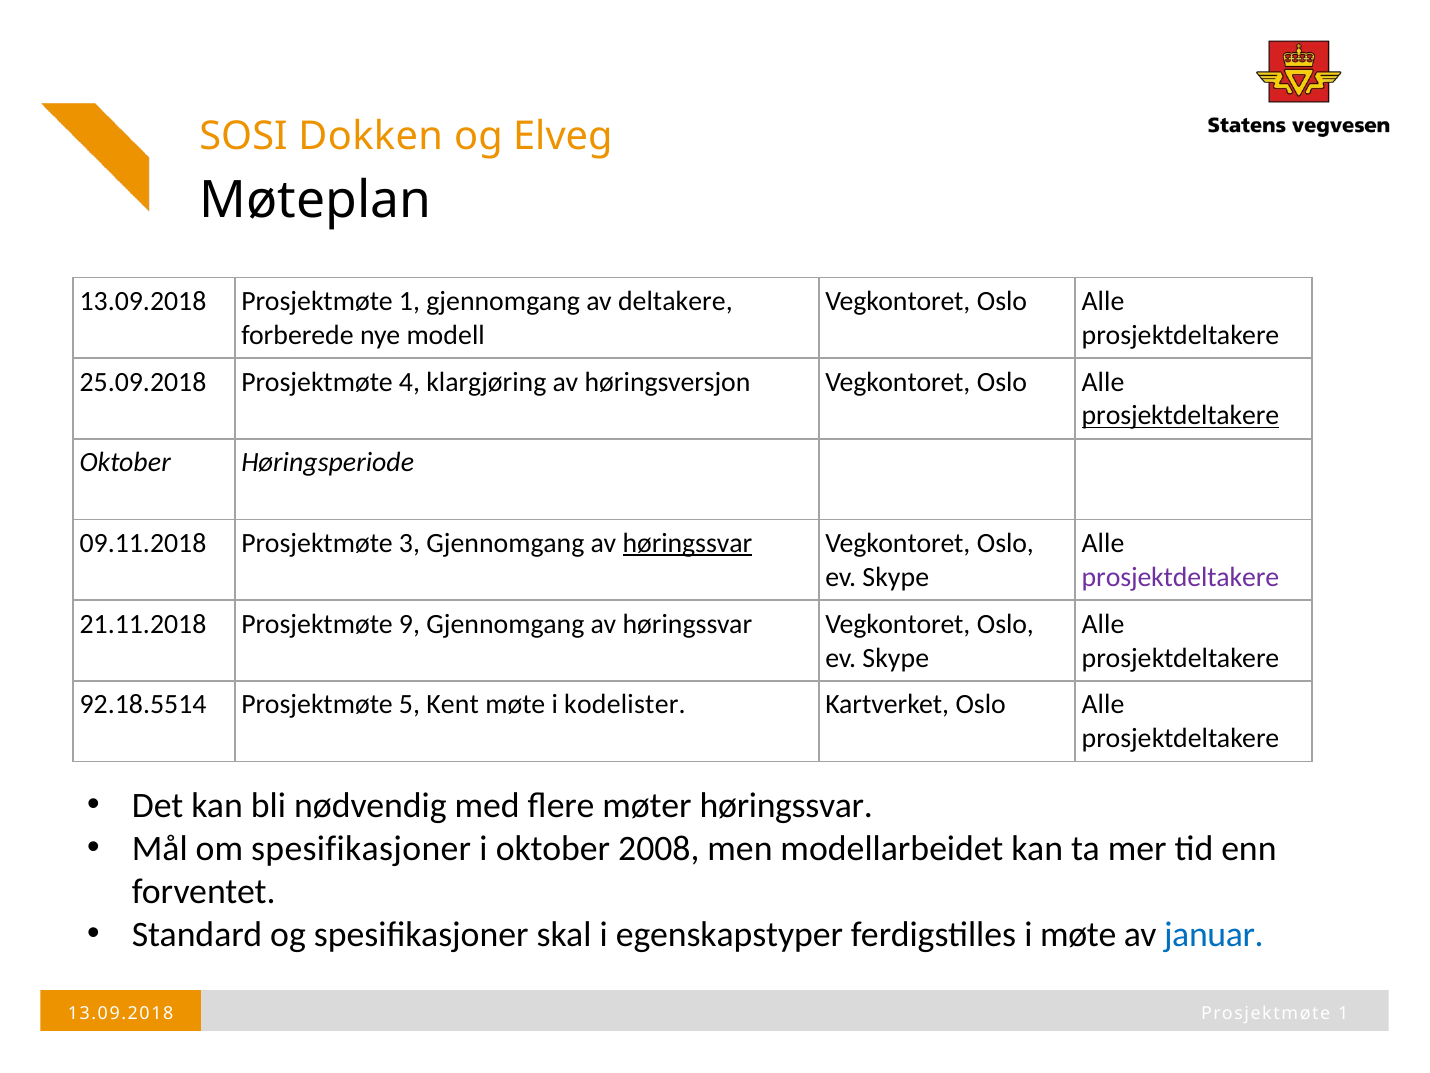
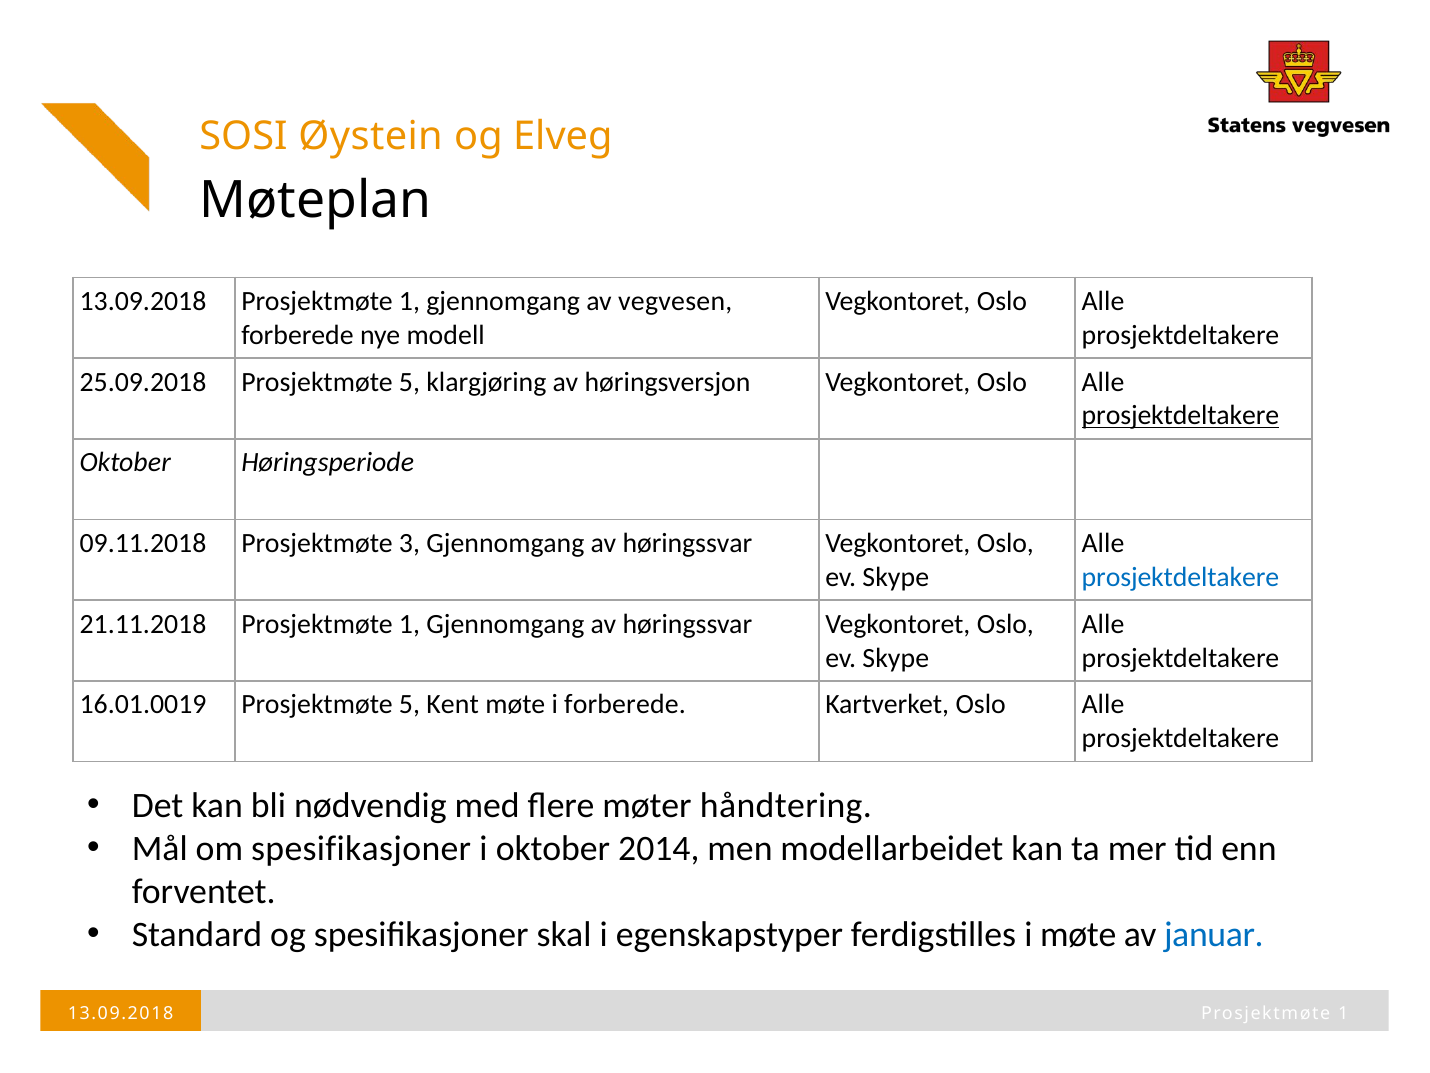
Dokken: Dokken -> Øystein (371, 136)
deltakere: deltakere -> vegvesen (675, 301)
25.09.2018 Prosjektmøte 4: 4 -> 5 (409, 382)
høringssvar underline: present -> none (687, 543)
prosjektdeltakere colour: purple -> blue (1180, 577)
21.11.2018 Prosjektmøte 9: 9 -> 1 (409, 624)
92.18.5514: 92.18.5514 -> 16.01.0019 (143, 704)
i kodelister: kodelister -> forberede (625, 704)
møter høringssvar: høringssvar -> håndtering (786, 805)
2008: 2008 -> 2014 (659, 848)
